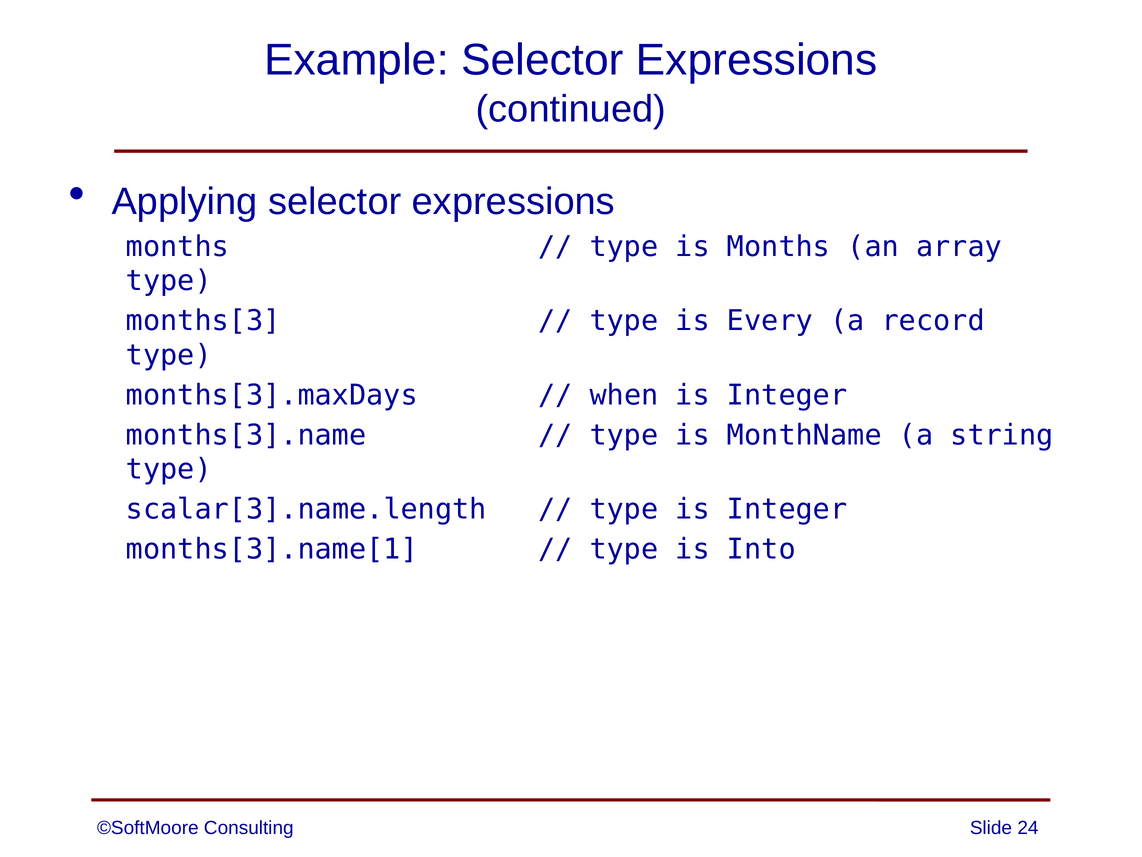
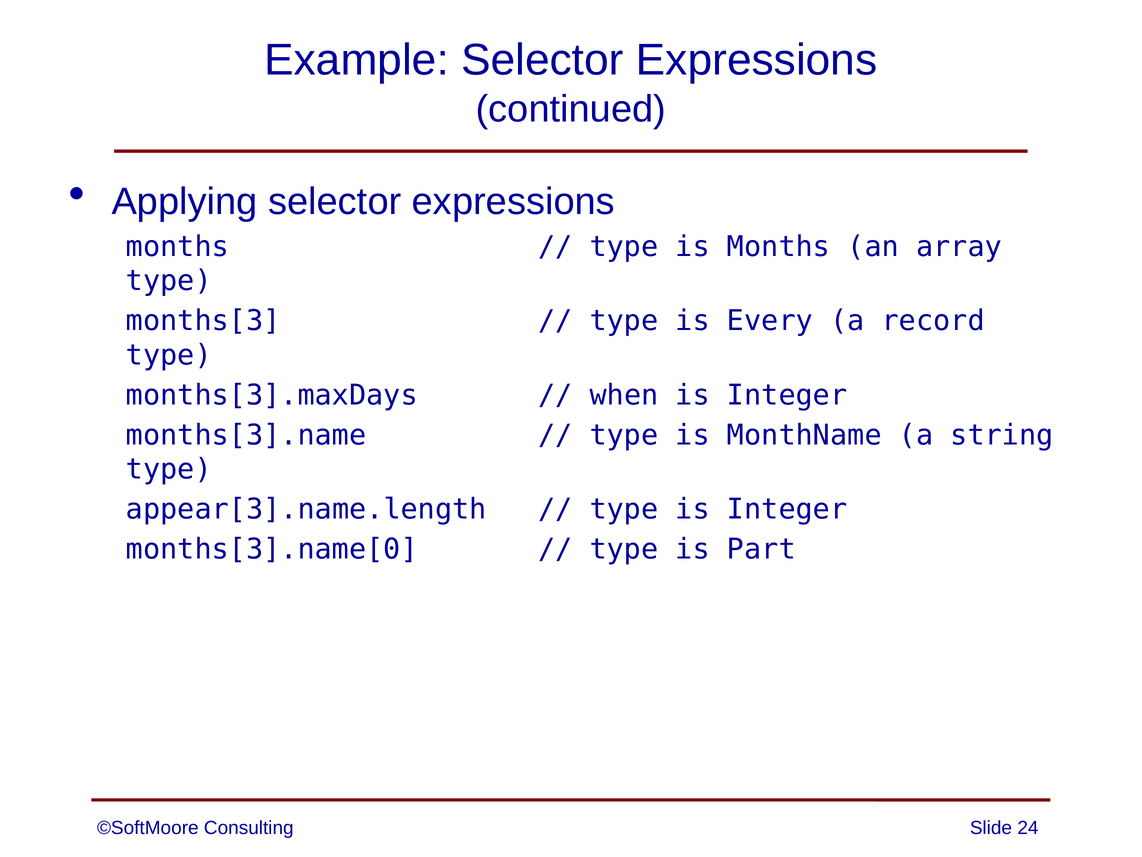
scalar[3].name.length: scalar[3].name.length -> appear[3].name.length (306, 509)
months[3].name[1: months[3].name[1 -> months[3].name[0 (272, 549)
Into: Into -> Part (761, 549)
